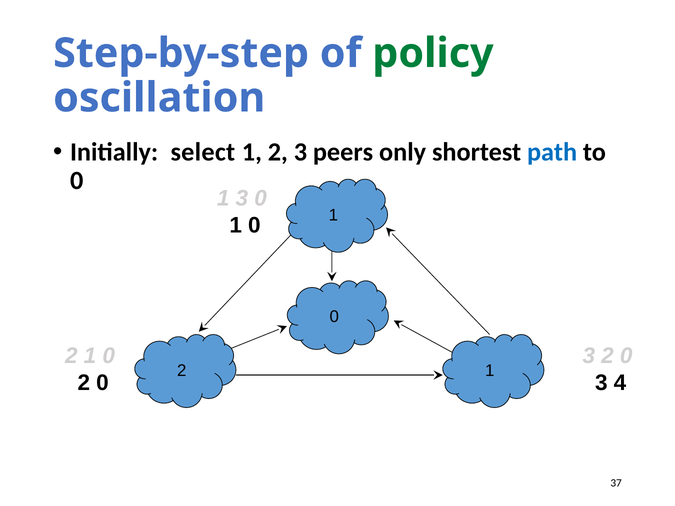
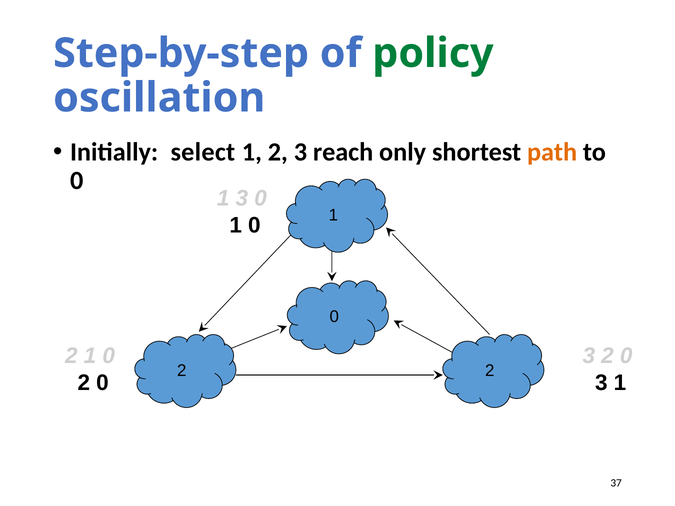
peers: peers -> reach (343, 152)
path colour: blue -> orange (552, 152)
1: 1 -> 2 (490, 371)
3 4: 4 -> 1 (620, 383)
